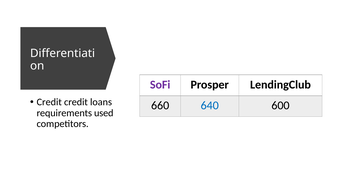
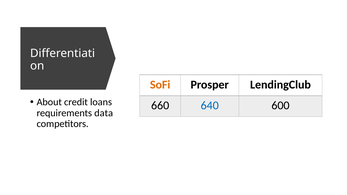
SoFi colour: purple -> orange (160, 85)
Credit: Credit -> About (49, 102)
used: used -> data (104, 113)
